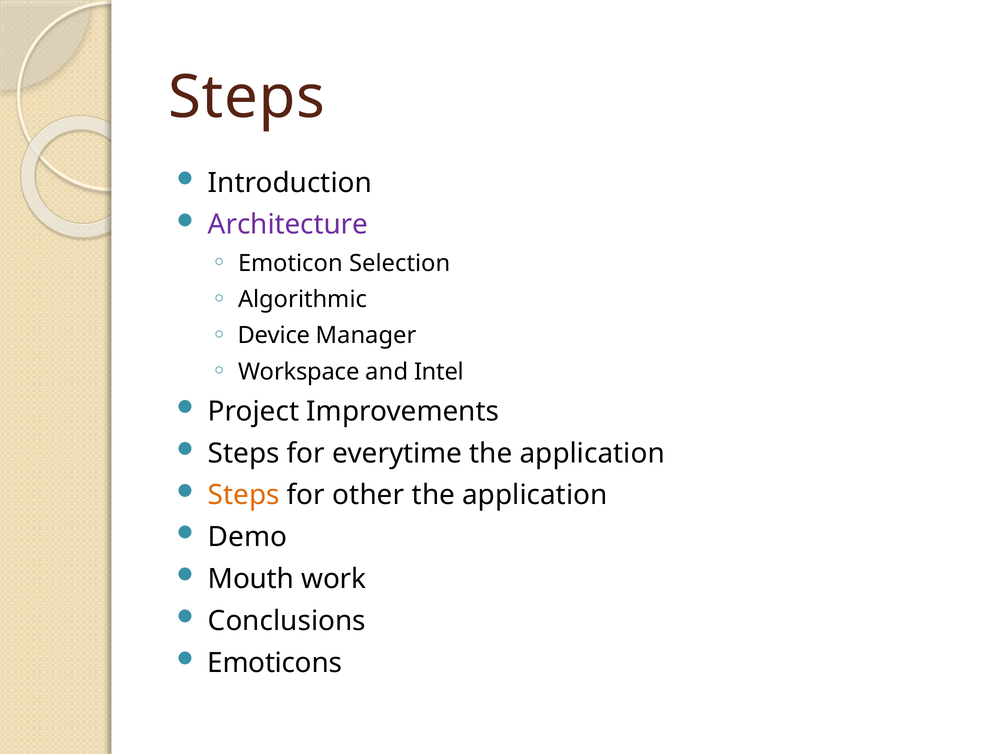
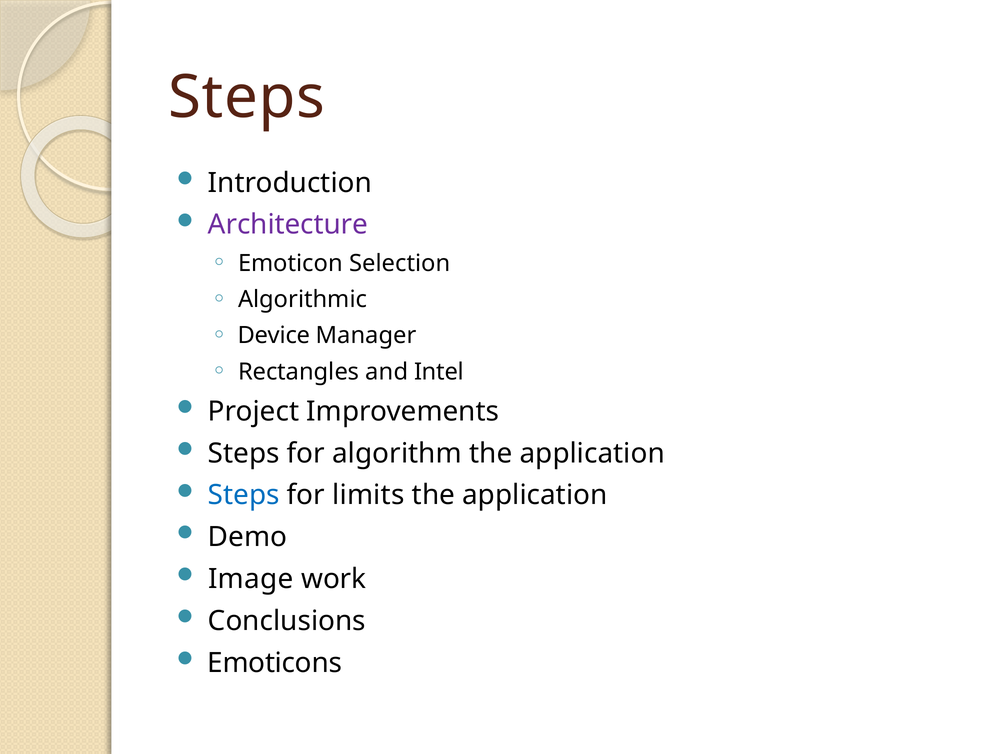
Workspace: Workspace -> Rectangles (299, 372)
everytime: everytime -> algorithm (397, 453)
Steps colour: orange -> blue (244, 495)
other: other -> limits (368, 495)
Mouth: Mouth -> Image (251, 579)
